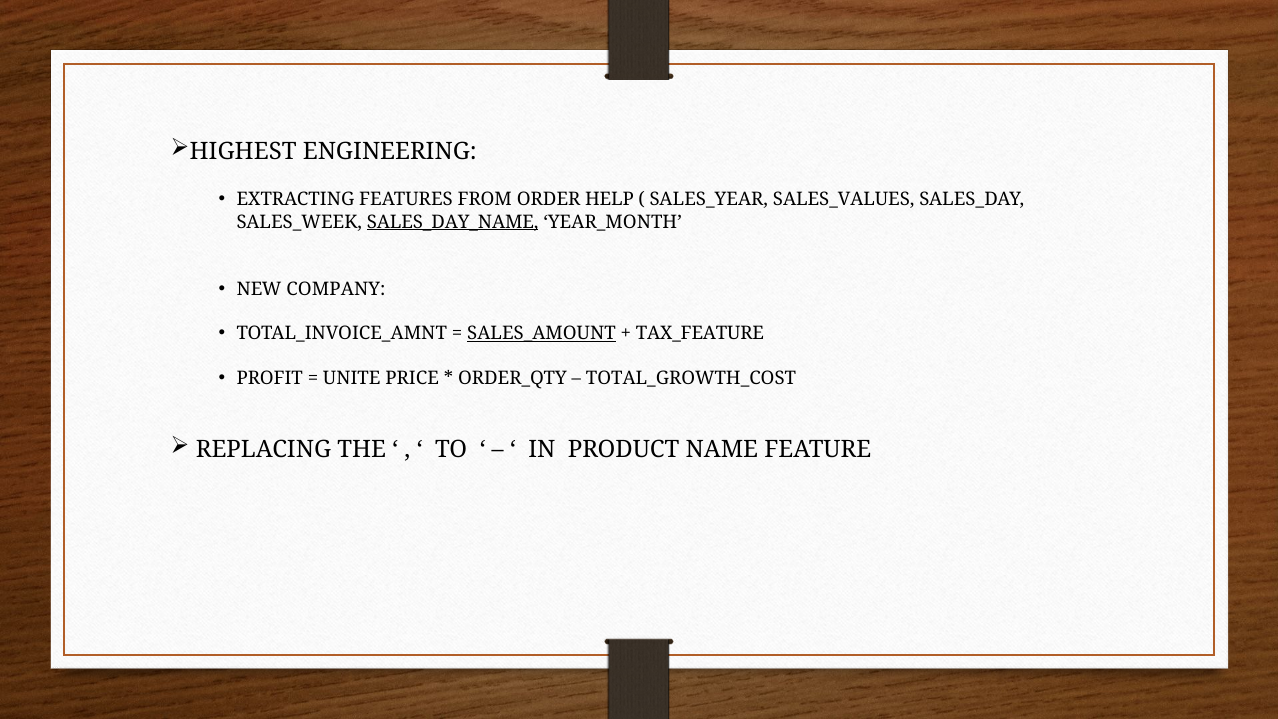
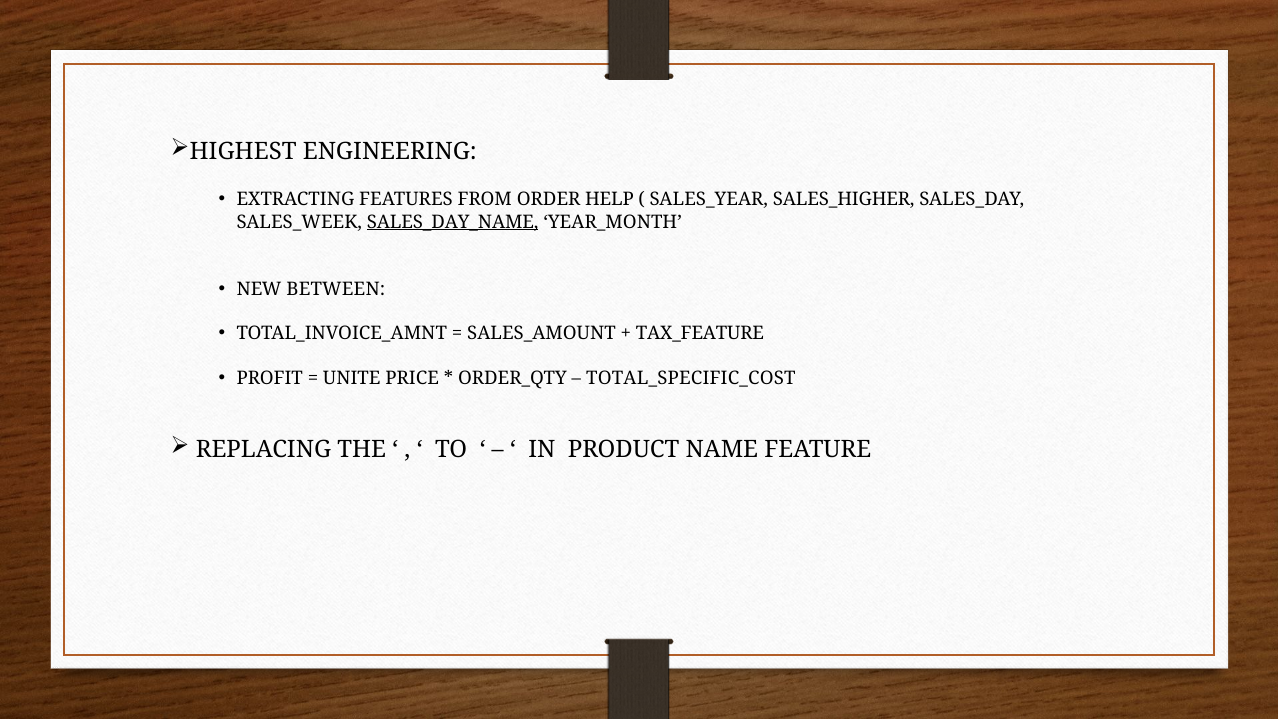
SALES_VALUES: SALES_VALUES -> SALES_HIGHER (844, 199)
COMPANY: COMPANY -> BETWEEN (336, 289)
SALES_AMOUNT underline: present -> none (541, 334)
TOTAL_GROWTH_COST: TOTAL_GROWTH_COST -> TOTAL_SPECIFIC_COST (691, 378)
